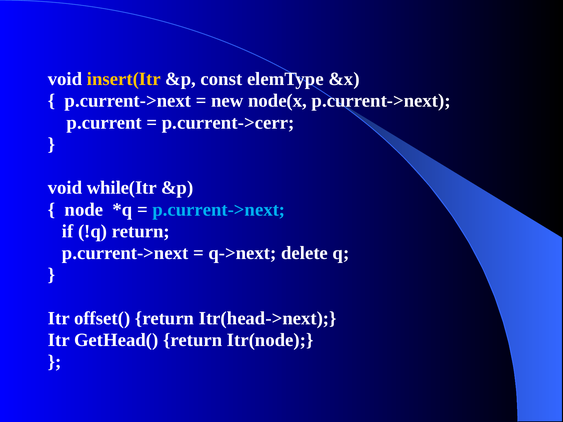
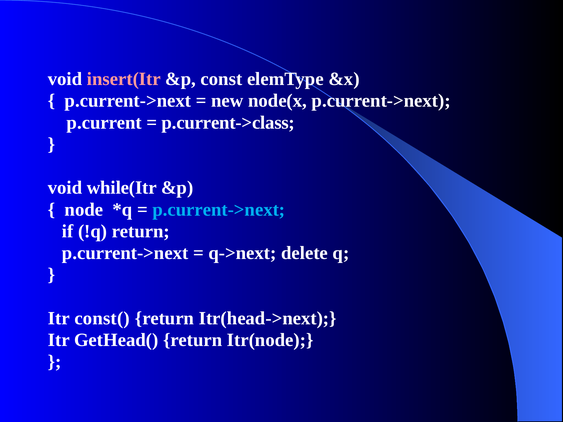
insert(Itr colour: yellow -> pink (124, 79)
p.current->cerr: p.current->cerr -> p.current->class (228, 123)
offset(: offset( -> const( (102, 318)
